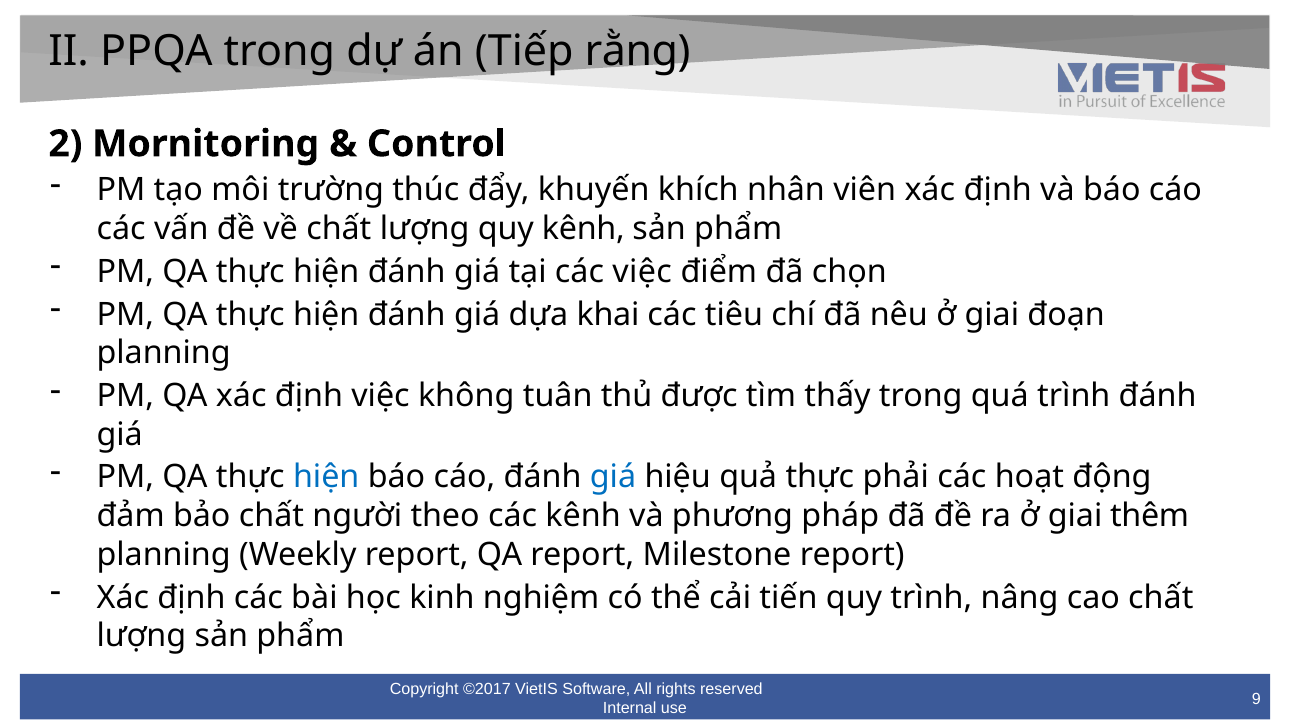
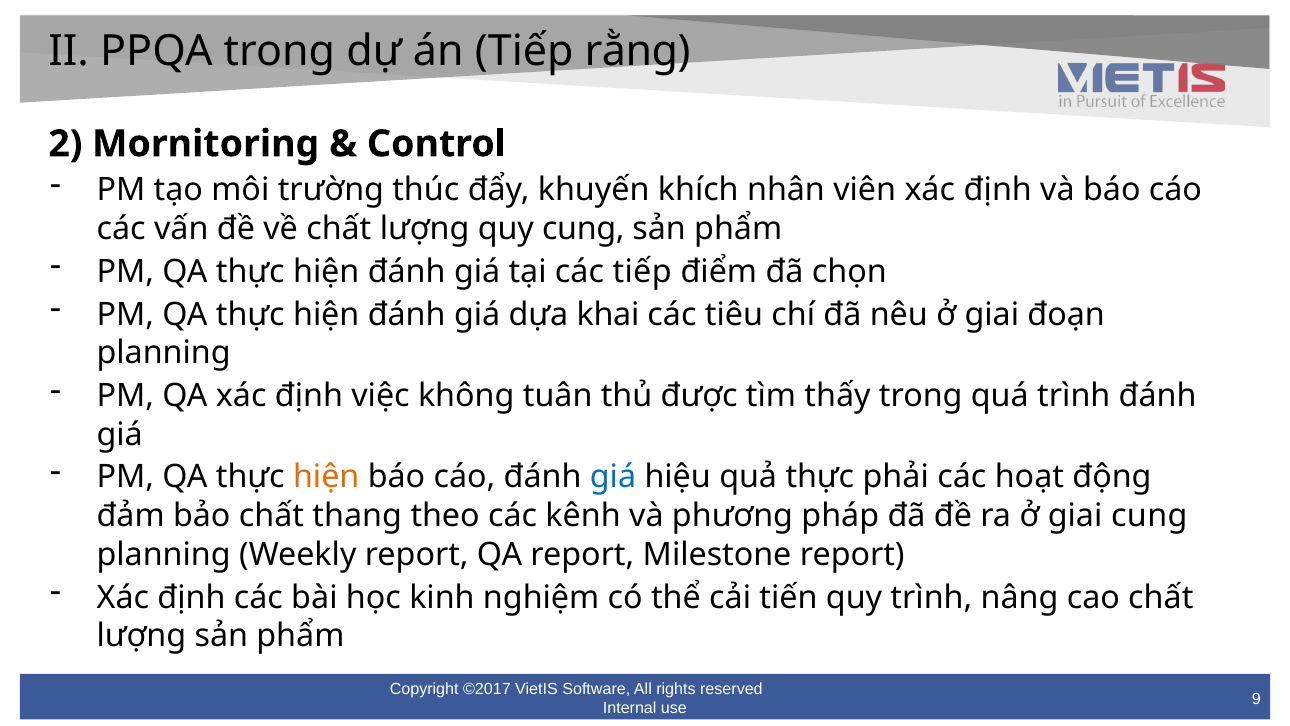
quy kênh: kênh -> cung (583, 229)
các việc: việc -> tiếp (642, 271)
hiện colour: blue -> orange (326, 477)
người: người -> thang (357, 516)
giai thêm: thêm -> cung (1149, 516)
